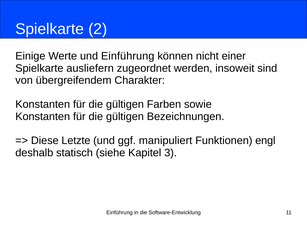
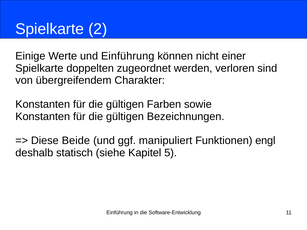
ausliefern: ausliefern -> doppelten (90, 68)
insoweit: insoweit -> verloren (235, 68)
Letzte: Letzte -> Beide (76, 141)
3: 3 -> 5 (171, 153)
